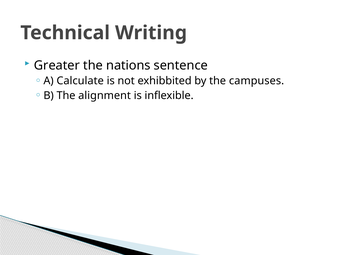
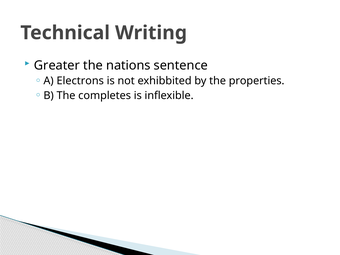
Calculate: Calculate -> Electrons (80, 81)
campuses: campuses -> properties (257, 81)
alignment: alignment -> completes (105, 95)
